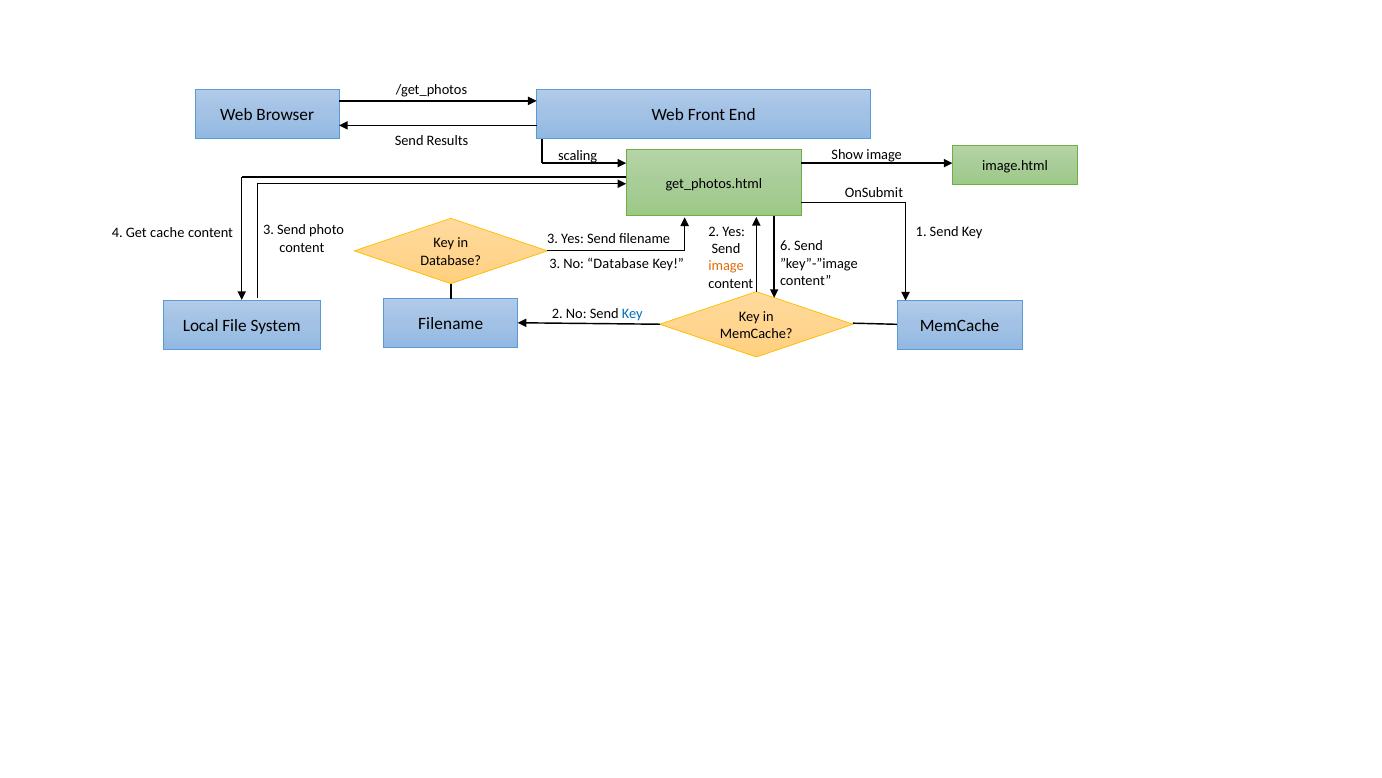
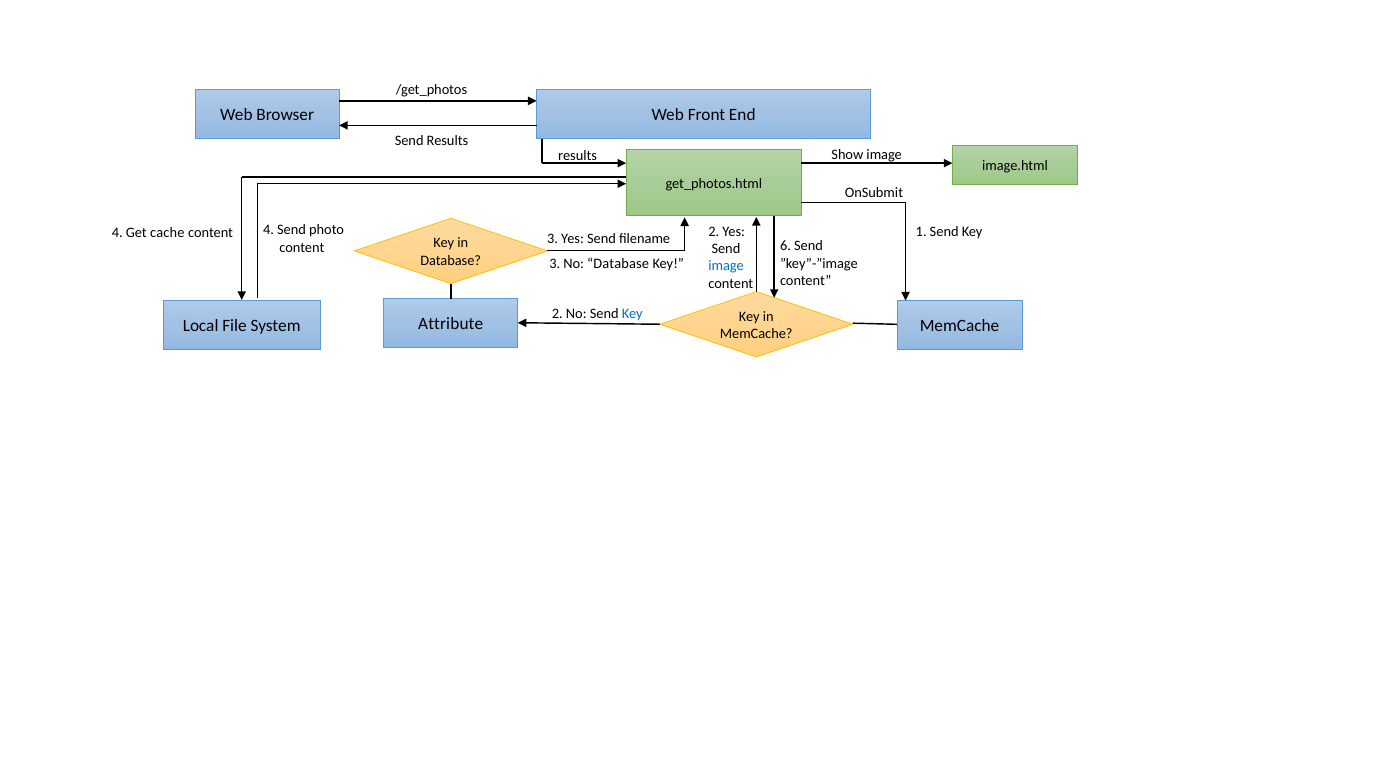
scaling: scaling -> results (578, 156)
content 3: 3 -> 4 (269, 230)
image colour: orange -> blue (726, 266)
Filename: Filename -> Attribute (451, 324)
